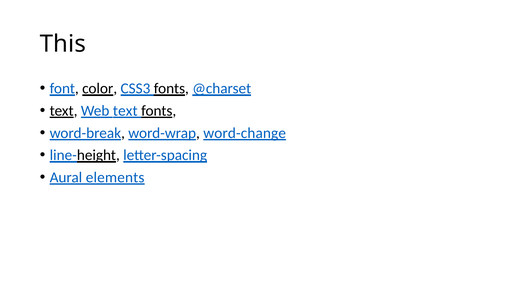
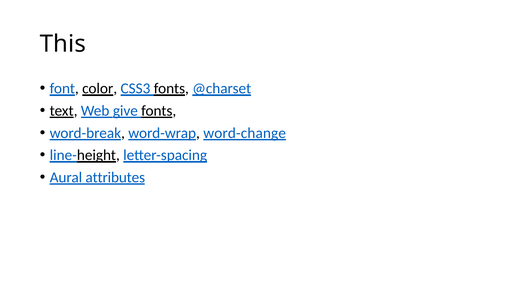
Web text: text -> give (125, 111)
elements: elements -> attributes (115, 178)
